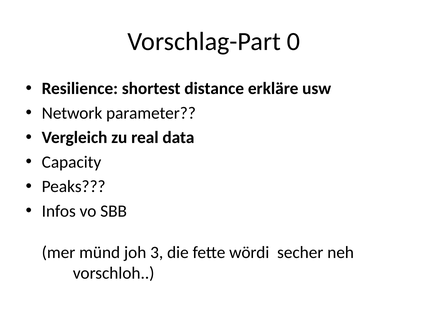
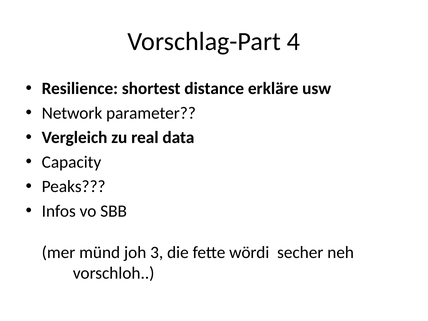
0: 0 -> 4 (293, 41)
